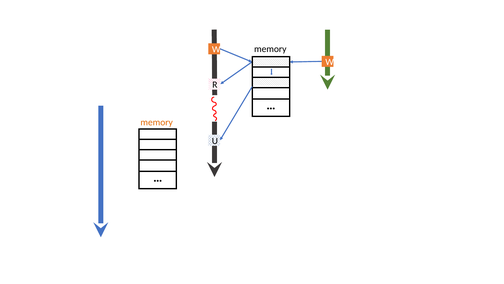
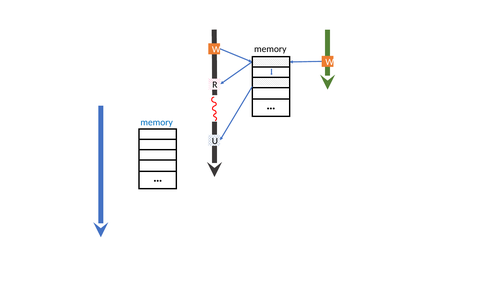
memory colour: orange -> blue (157, 122)
